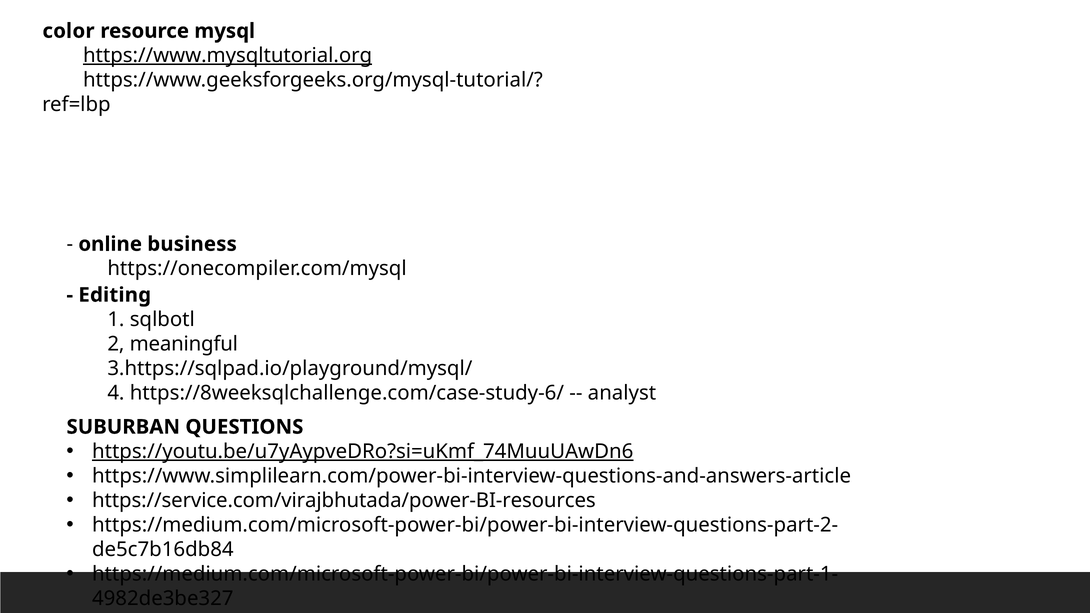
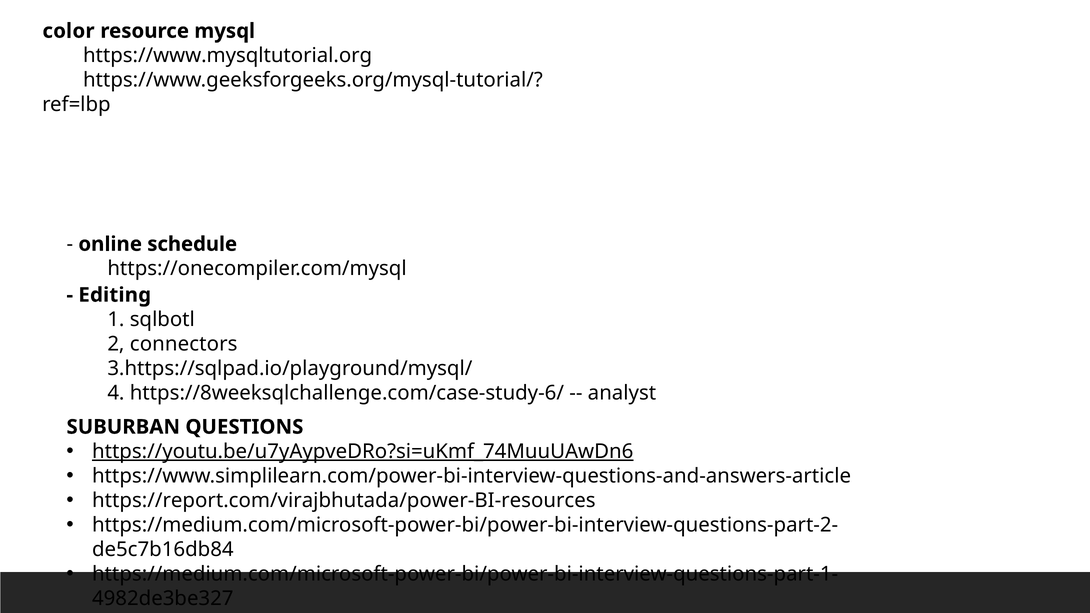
https://www.mysqltutorial.org underline: present -> none (228, 56)
business: business -> schedule (192, 244)
meaningful: meaningful -> connectors (184, 344)
https://service.com/virajbhutada/power-BI-resources: https://service.com/virajbhutada/power-BI-resources -> https://report.com/virajbhutada/power-BI-resources (344, 501)
